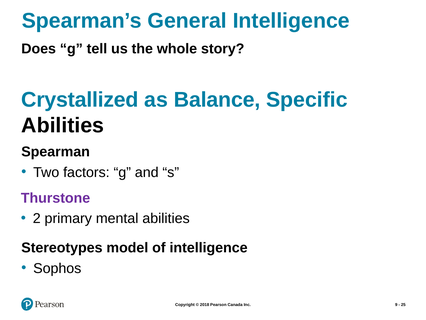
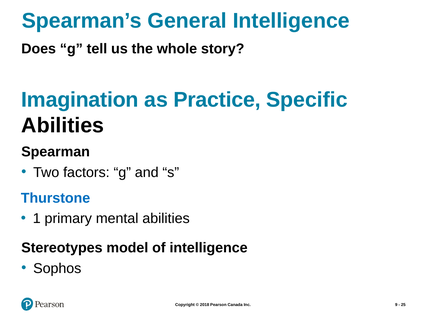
Crystallized: Crystallized -> Imagination (80, 100)
Balance: Balance -> Practice (217, 100)
Thurstone colour: purple -> blue (56, 198)
2: 2 -> 1 (37, 218)
